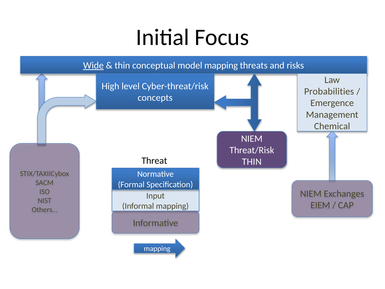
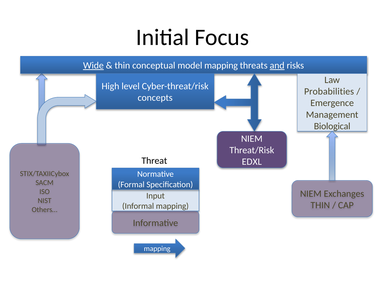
and underline: none -> present (277, 65)
Chemical: Chemical -> Biological (332, 126)
THIN: THIN -> EDXL (252, 162)
EIEM: EIEM -> THIN (320, 205)
